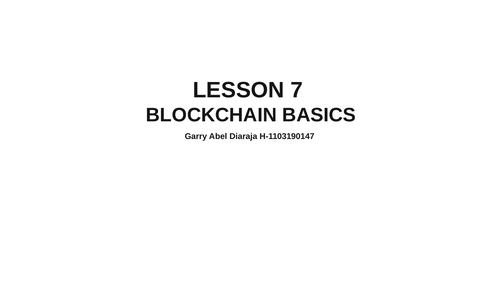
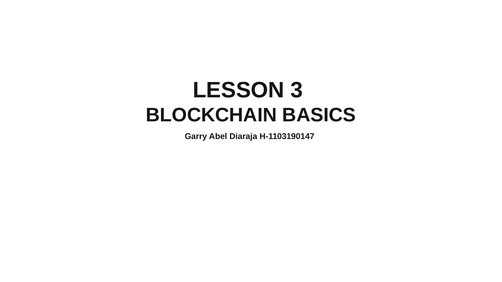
7: 7 -> 3 (297, 90)
